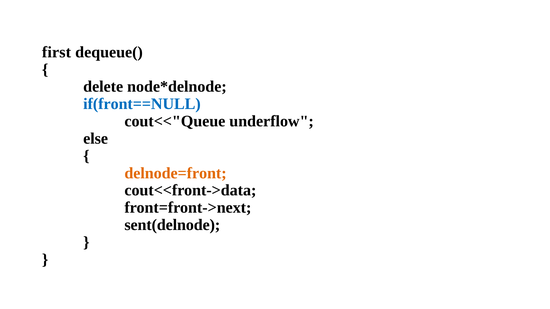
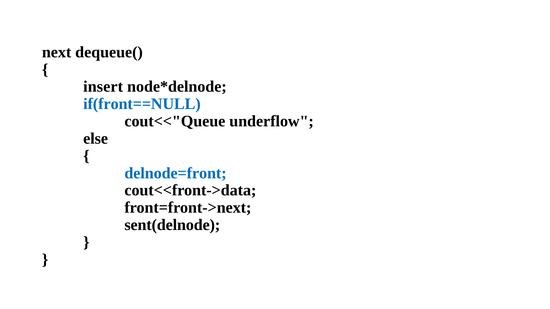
first: first -> next (57, 52)
delete: delete -> insert (103, 87)
delnode=front colour: orange -> blue (176, 173)
